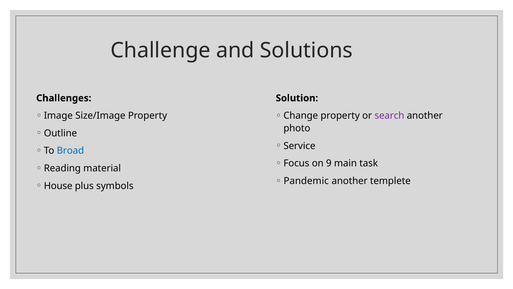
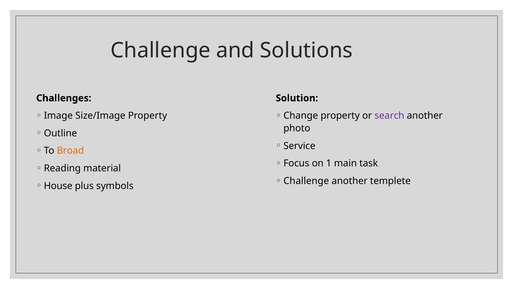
Broad colour: blue -> orange (70, 151)
9: 9 -> 1 (329, 163)
Pandemic: Pandemic -> Challenge (306, 181)
